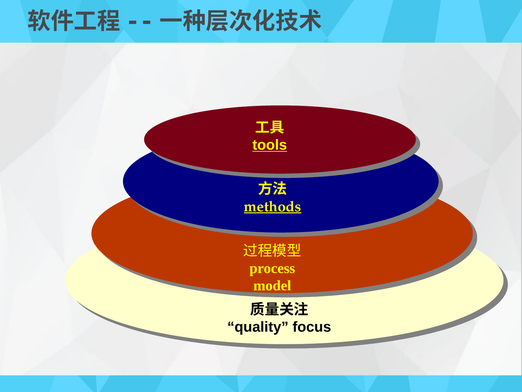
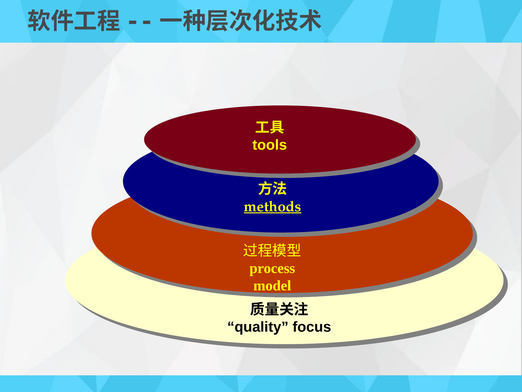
tools underline: present -> none (270, 145)
